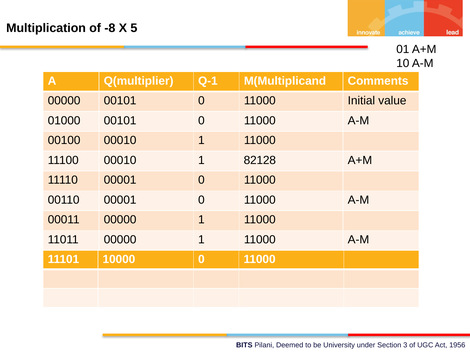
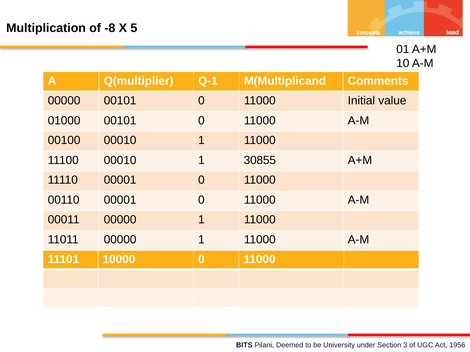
82128: 82128 -> 30855 (260, 160)
